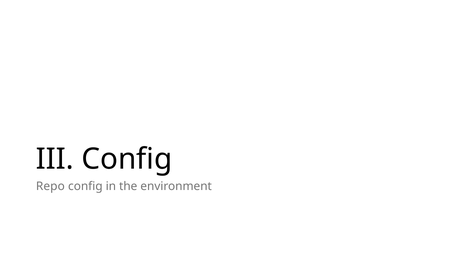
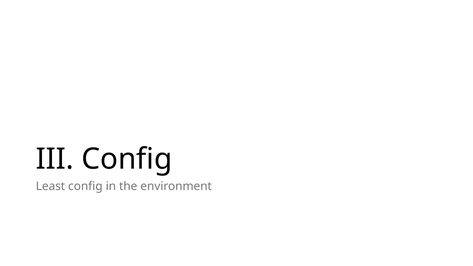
Repo: Repo -> Least (50, 186)
